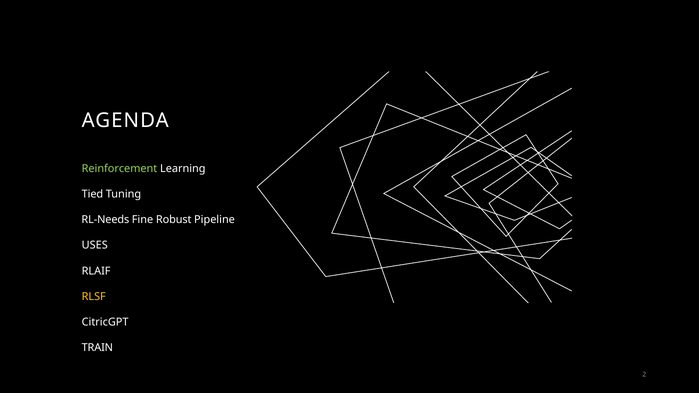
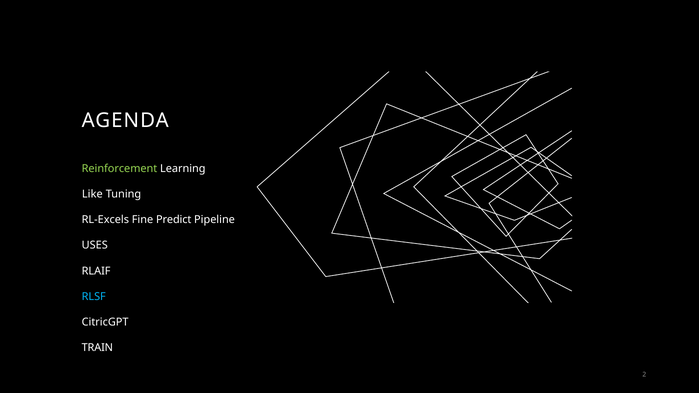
Tied: Tied -> Like (92, 194)
RL-Needs: RL-Needs -> RL-Excels (105, 220)
Robust: Robust -> Predict (174, 220)
RLSF colour: yellow -> light blue (94, 297)
